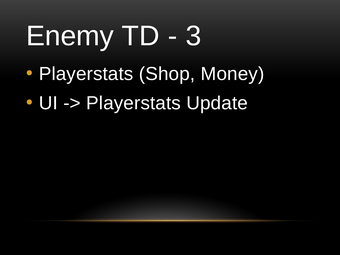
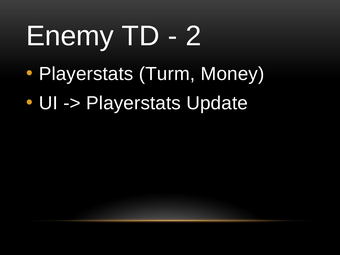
3: 3 -> 2 (193, 36)
Shop: Shop -> Turm (167, 74)
